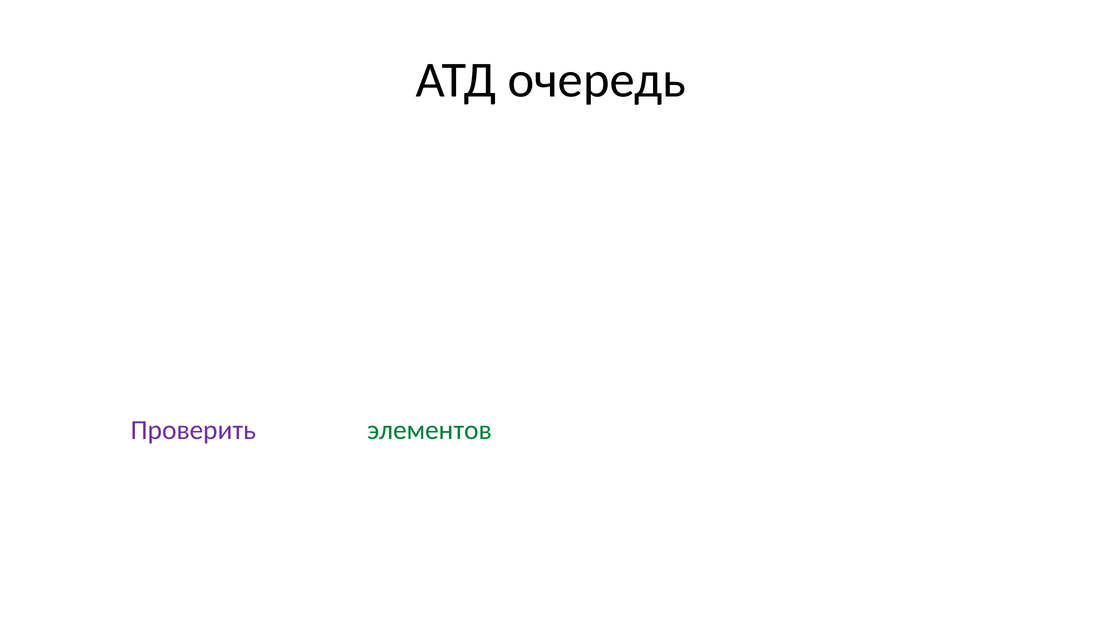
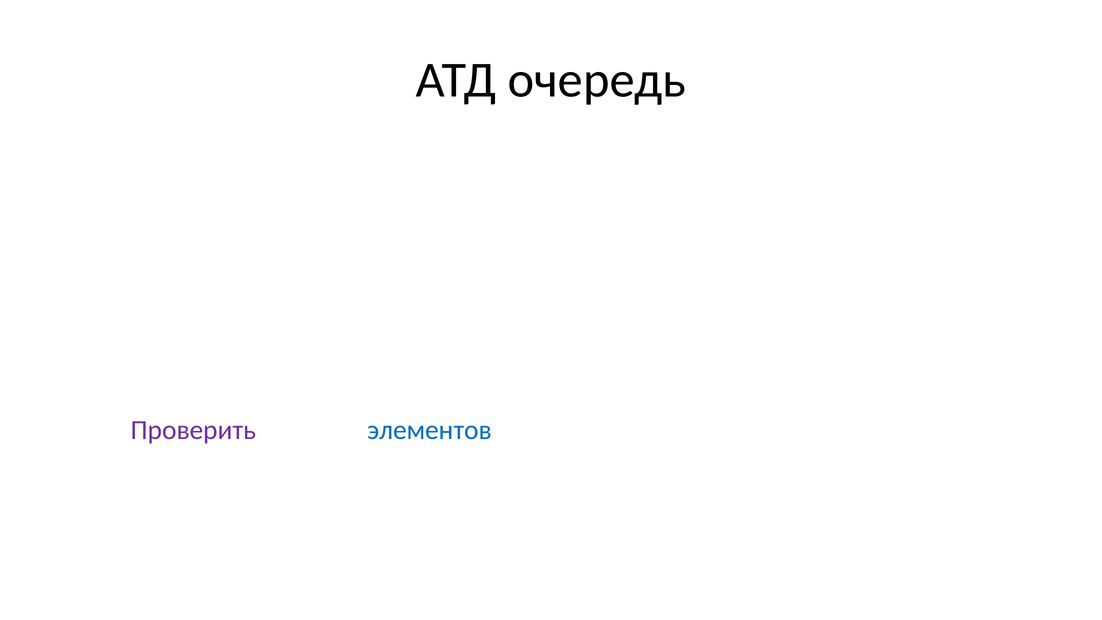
элементов colour: green -> blue (430, 430)
